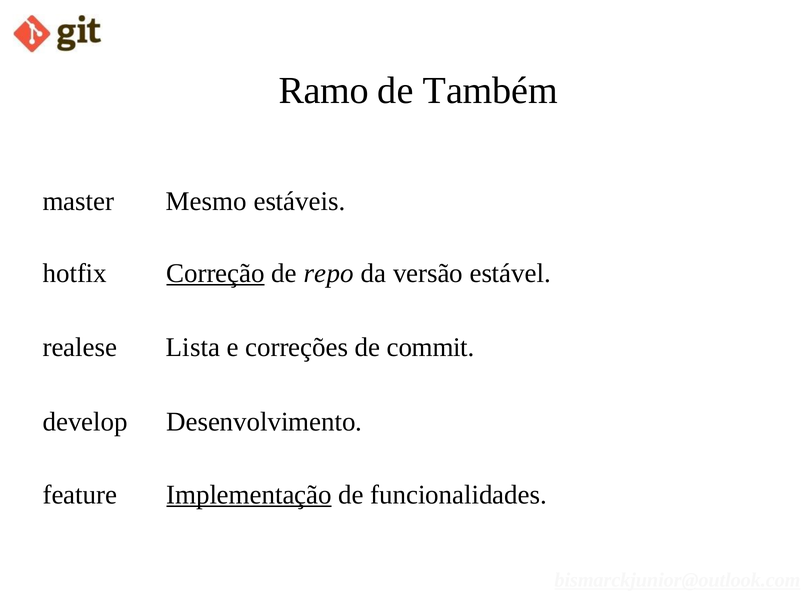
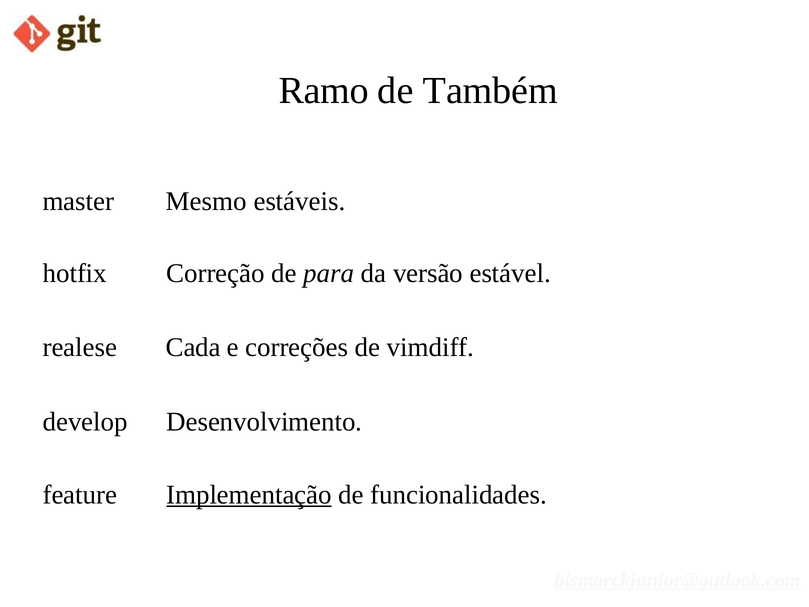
Correção underline: present -> none (215, 273)
repo: repo -> para (329, 273)
Lista: Lista -> Cada (193, 347)
commit: commit -> vimdiff (431, 347)
